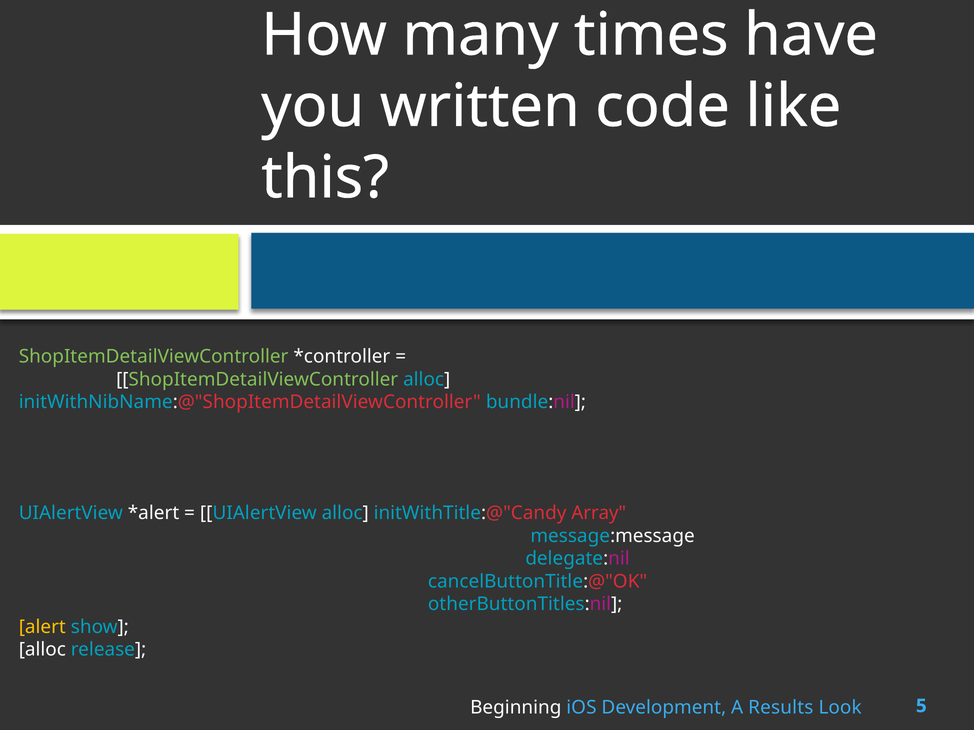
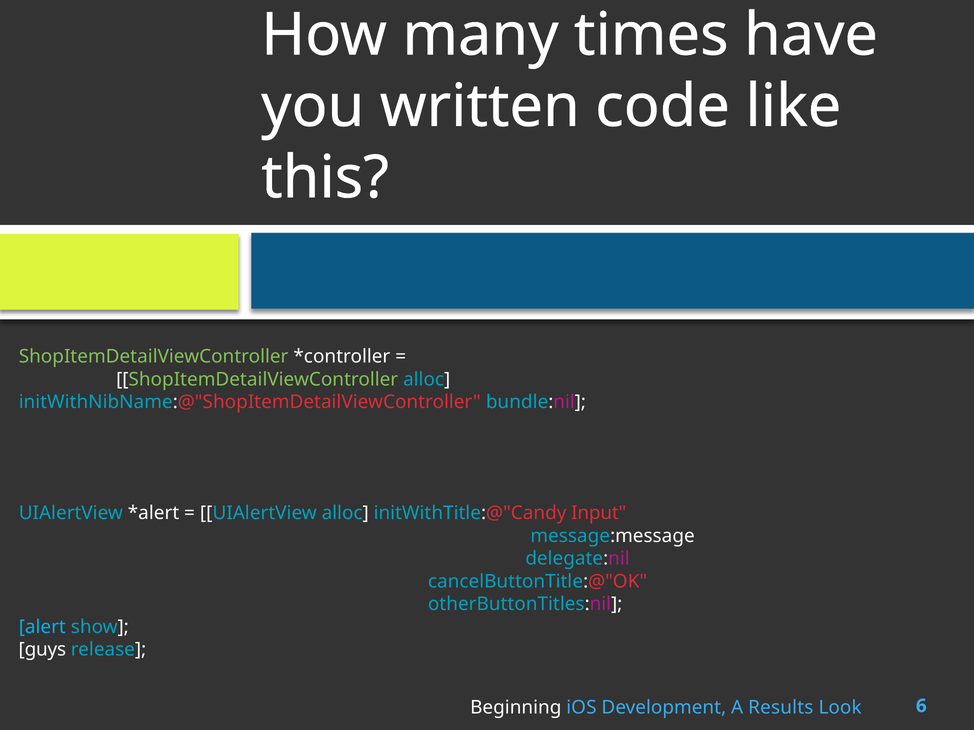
Array: Array -> Input (599, 513)
alert colour: yellow -> light blue (42, 627)
alloc: alloc -> guys (42, 650)
5: 5 -> 6 (921, 706)
